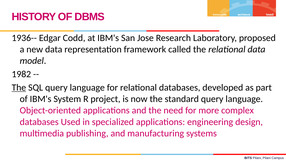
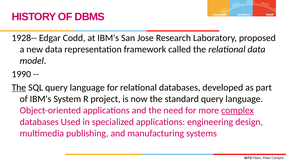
1936--: 1936-- -> 1928-- (24, 38)
1982: 1982 -> 1990 (21, 74)
complex underline: none -> present (238, 110)
